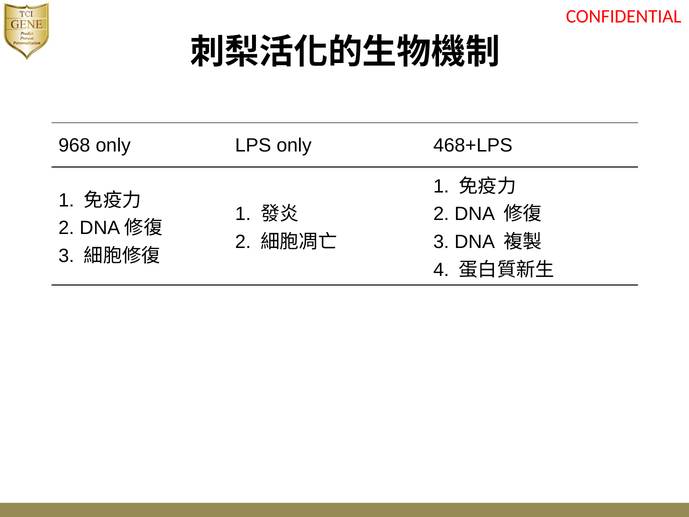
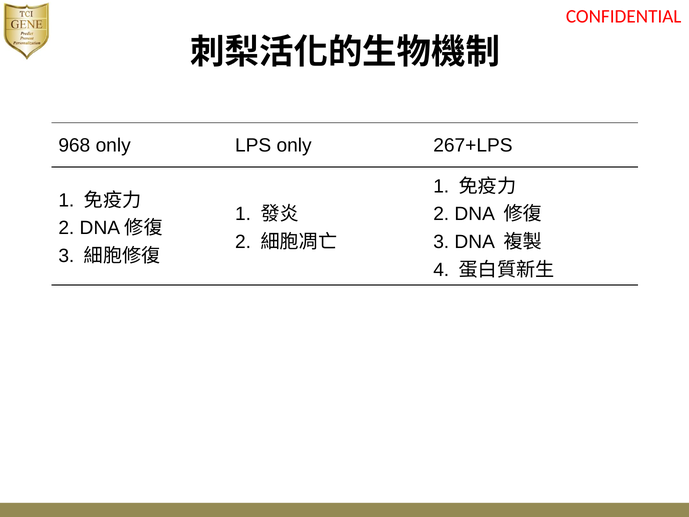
468+LPS: 468+LPS -> 267+LPS (473, 145)
